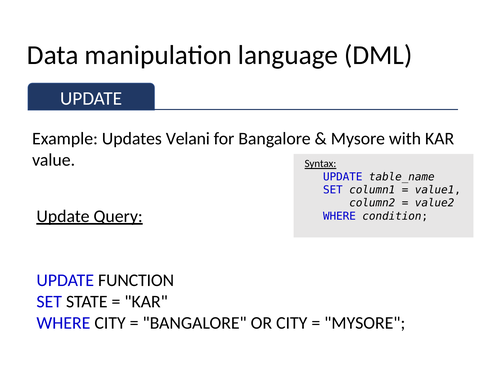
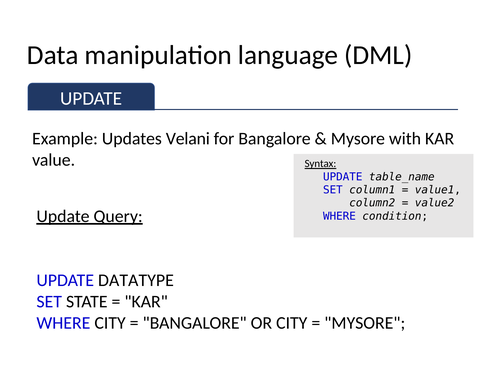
FUNCTION: FUNCTION -> DATATYPE (136, 280)
